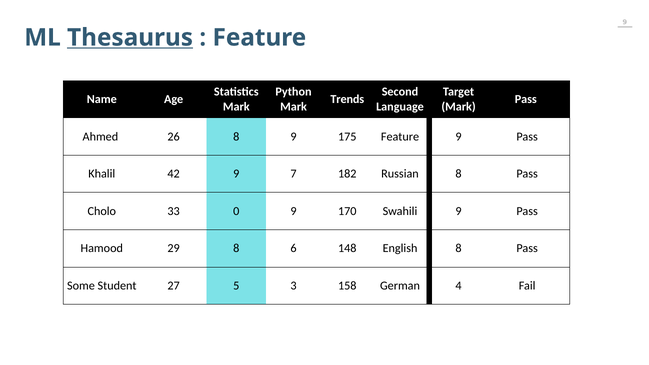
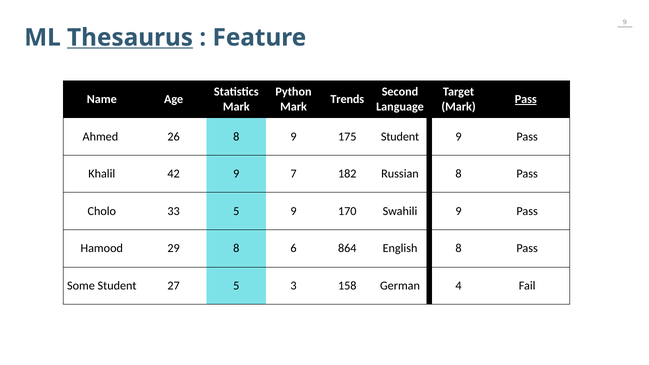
Pass underline: none -> present (526, 99)
175 Feature: Feature -> Student (400, 137)
33 0: 0 -> 5 (236, 211)
148: 148 -> 864 (347, 249)
